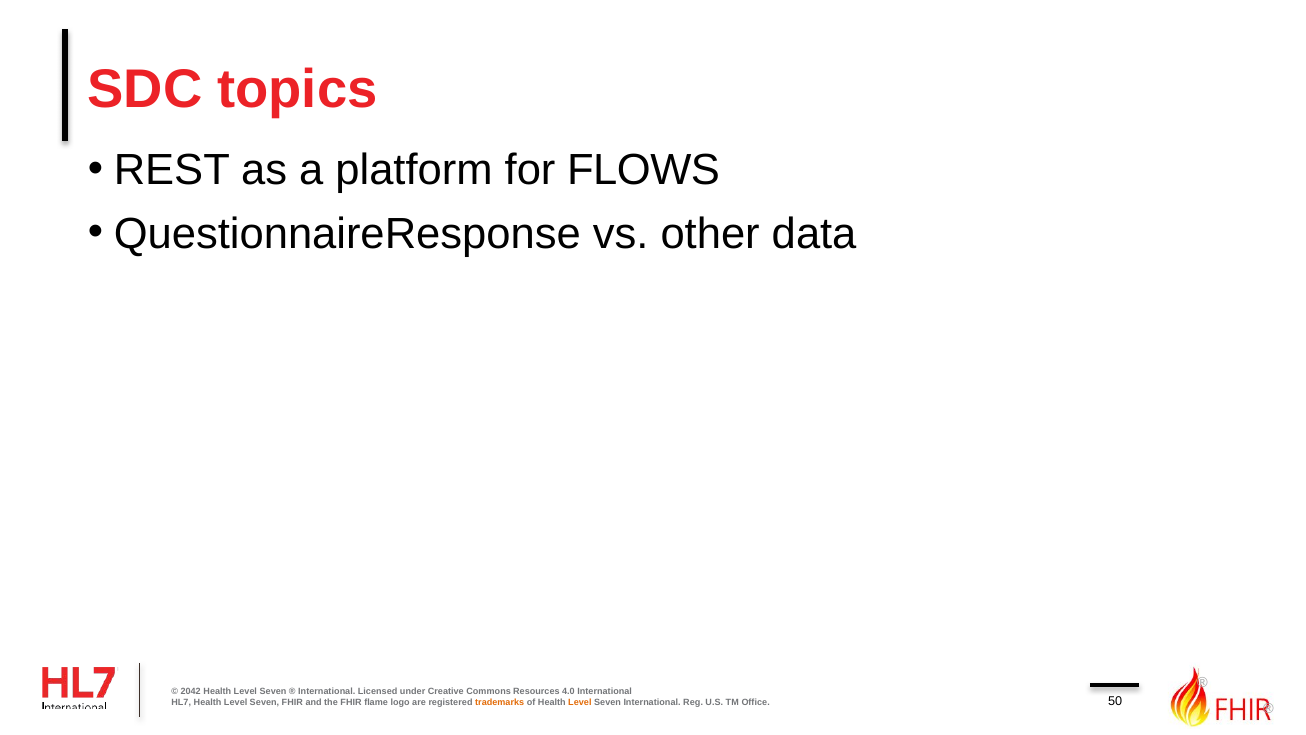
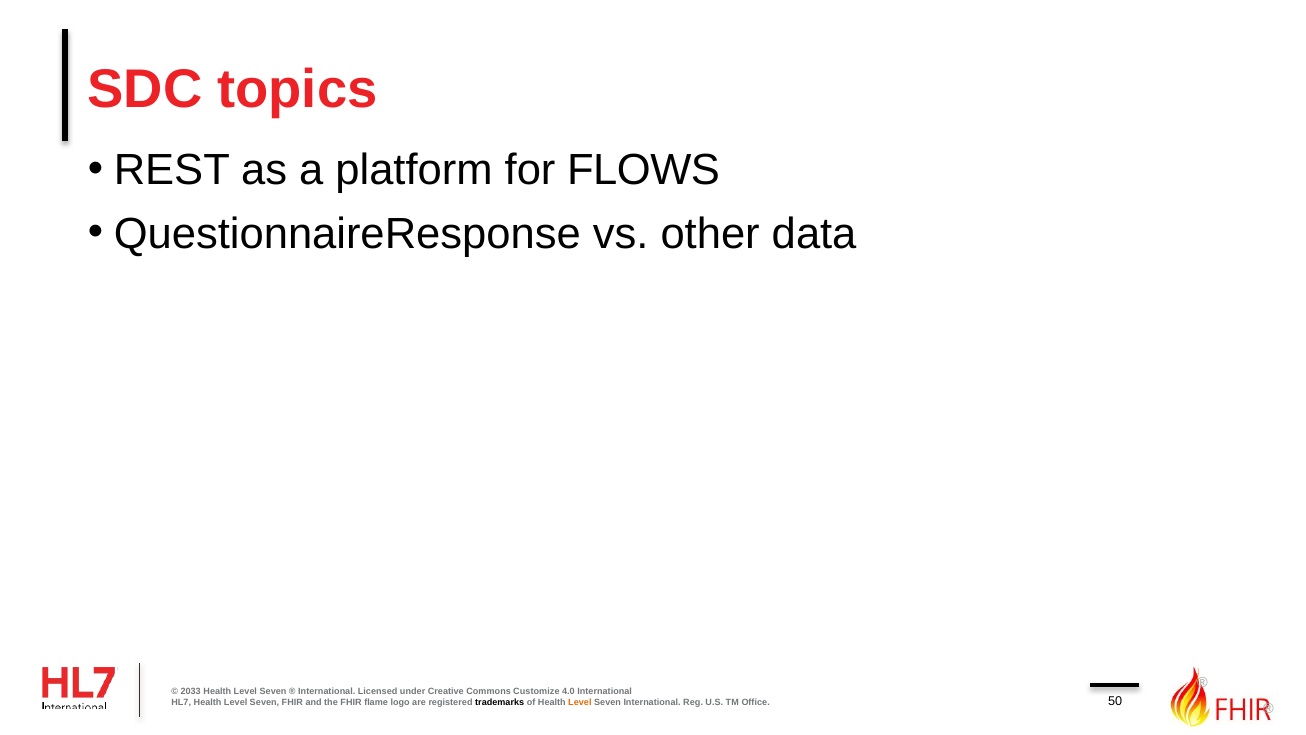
2042: 2042 -> 2033 (191, 692)
Resources: Resources -> Customize (536, 692)
trademarks colour: orange -> black (500, 702)
